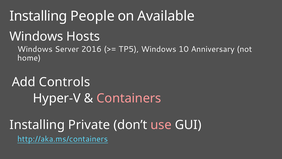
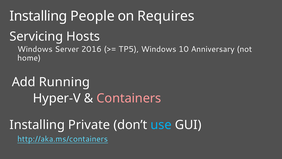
Available: Available -> Requires (166, 16)
Windows: Windows -> Servicing (36, 36)
Controls: Controls -> Running (64, 82)
use colour: pink -> light blue (161, 125)
